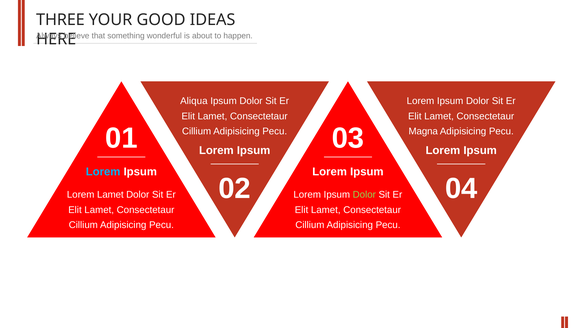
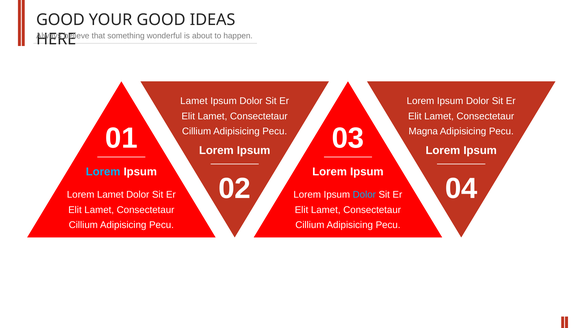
THREE: THREE -> GOOD (60, 20)
Aliqua: Aliqua -> Lamet (194, 101)
Dolor colour: light green -> light blue (364, 195)
